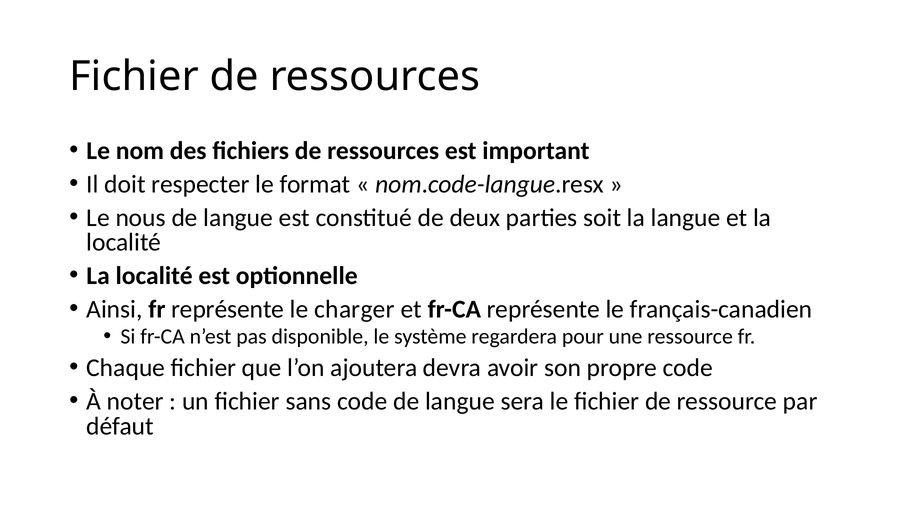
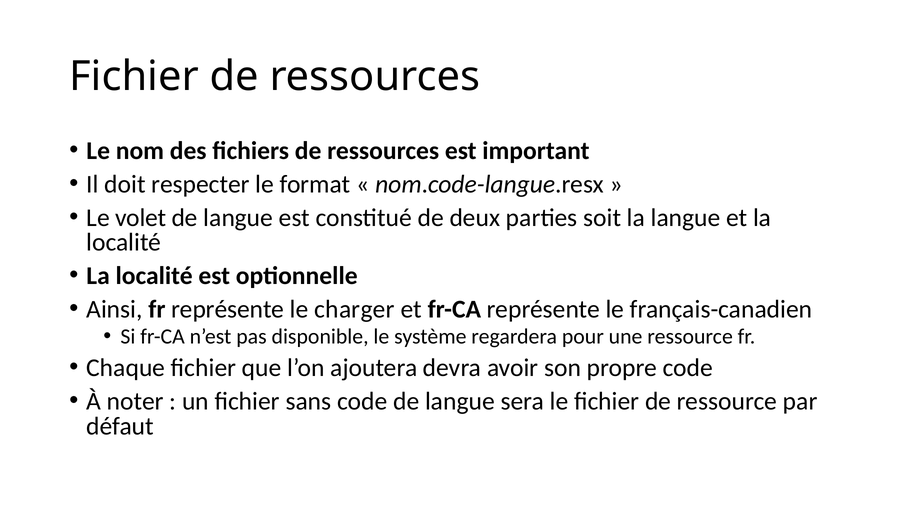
nous: nous -> volet (141, 218)
